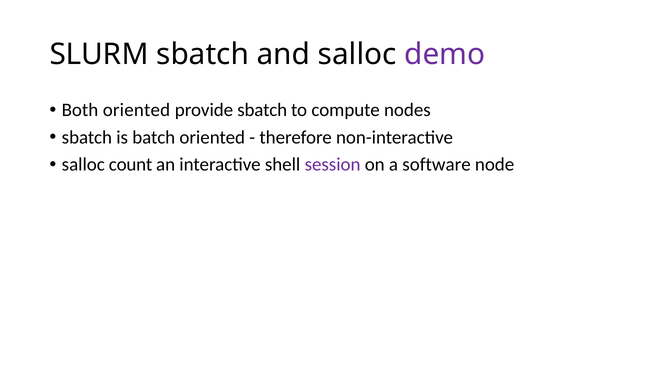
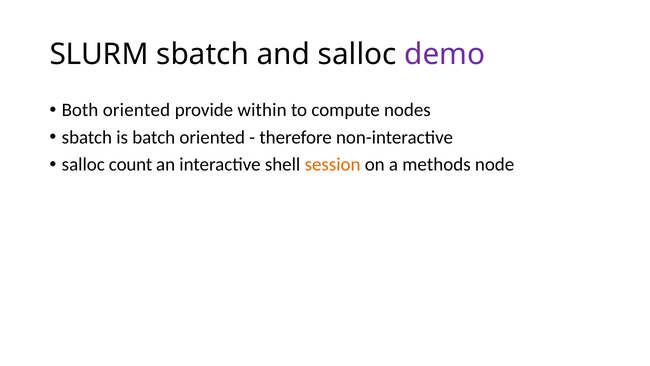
provide sbatch: sbatch -> within (262, 110)
session colour: purple -> orange (333, 164)
software: software -> methods (437, 164)
